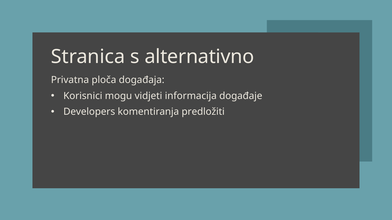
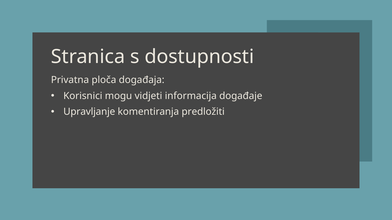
alternativno: alternativno -> dostupnosti (199, 57)
Developers: Developers -> Upravljanje (89, 112)
